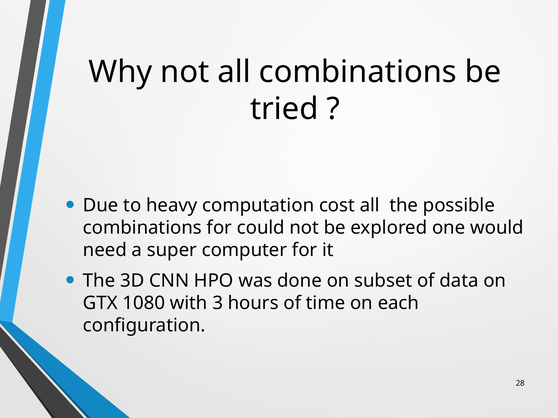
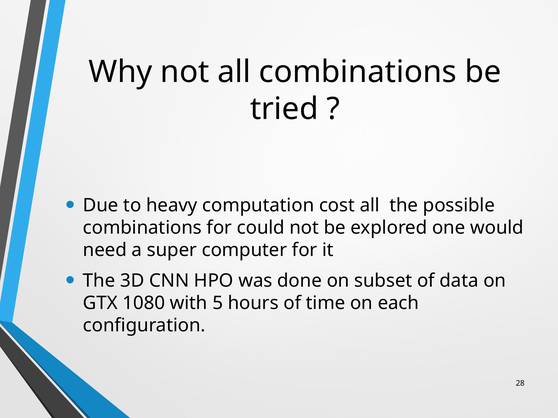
3: 3 -> 5 (218, 303)
